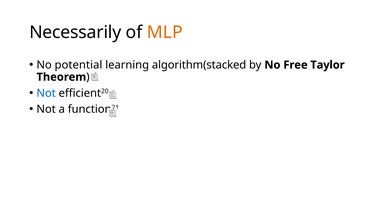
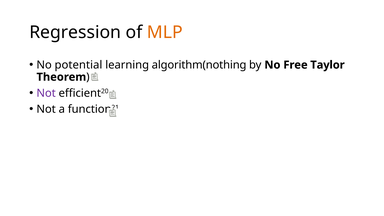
Necessarily: Necessarily -> Regression (75, 32)
algorithm(stacked: algorithm(stacked -> algorithm(nothing (199, 65)
Not colour: blue -> purple (46, 93)
